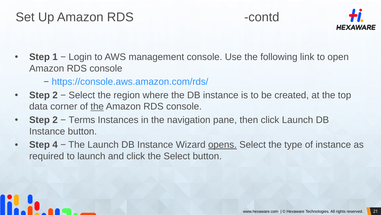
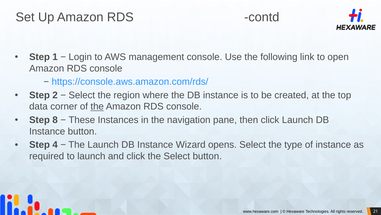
2: 2 -> 8 (55, 120)
Terms: Terms -> These (82, 120)
opens underline: present -> none (222, 144)
